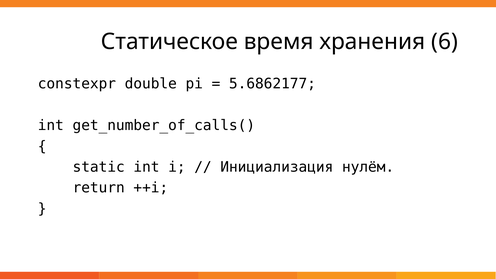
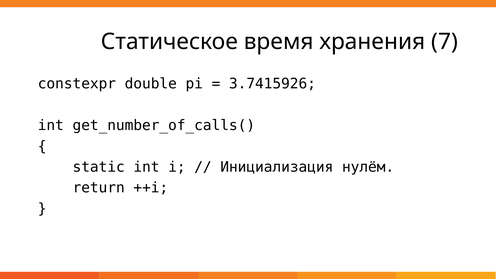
6: 6 -> 7 (445, 42)
5.6862177: 5.6862177 -> 3.7415926 (272, 84)
